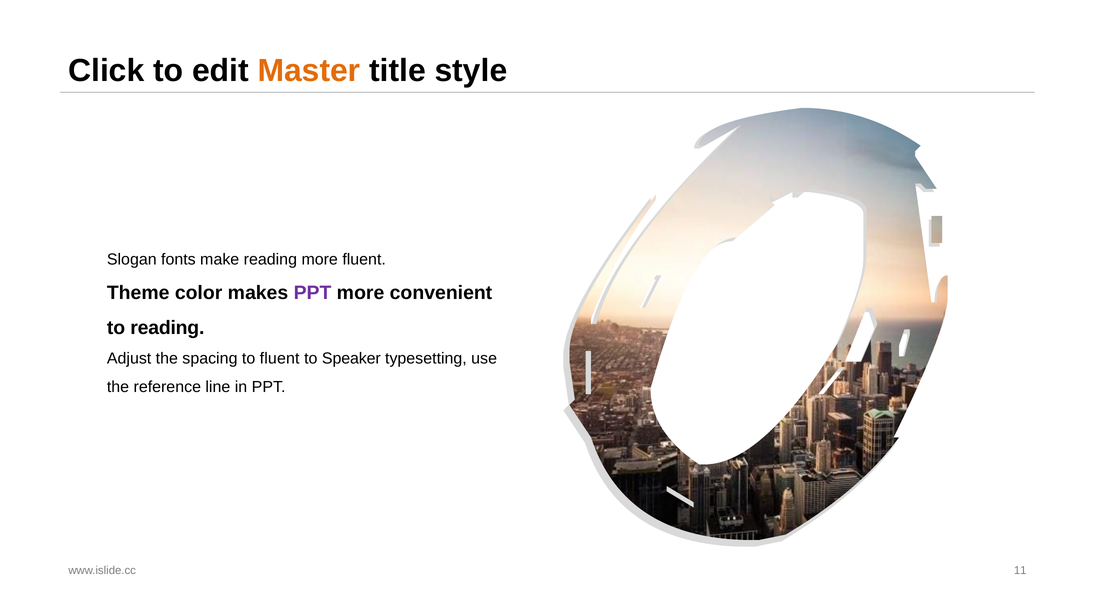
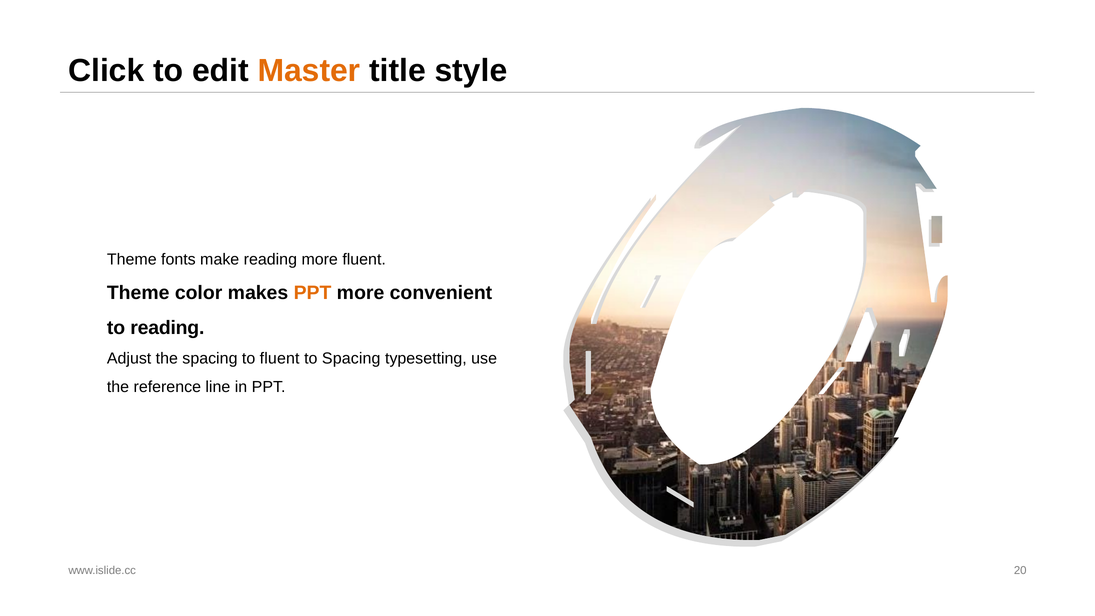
Slogan: Slogan -> Theme (132, 260)
PPT colour: purple -> orange (313, 293)
to Speaker: Speaker -> Spacing (351, 358)
11: 11 -> 20 (1020, 571)
